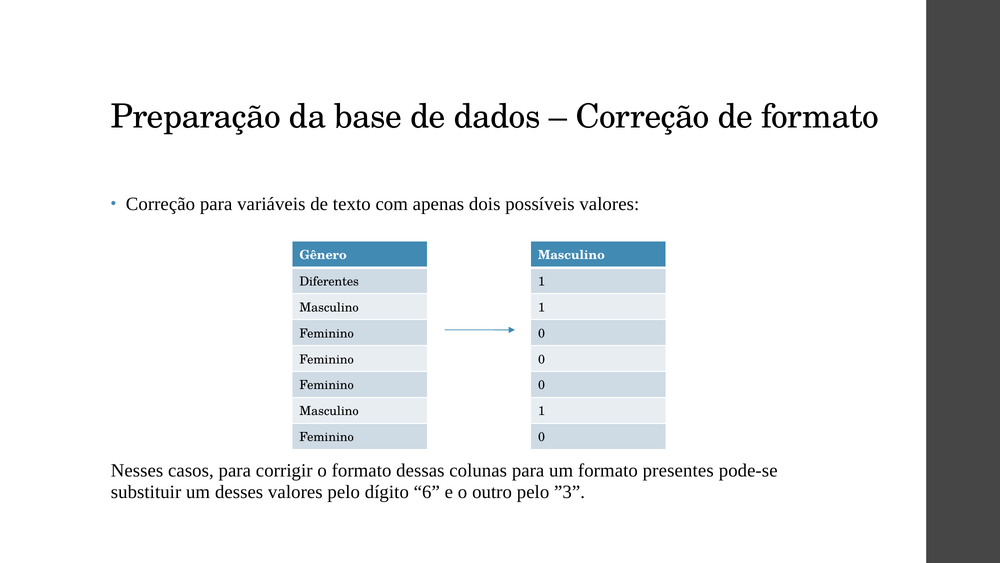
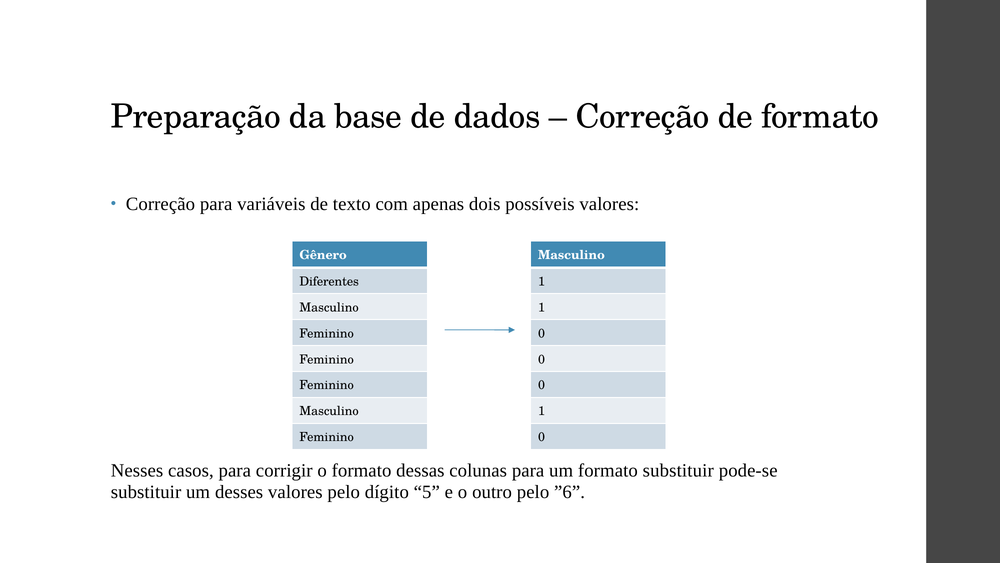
formato presentes: presentes -> substituir (678, 470)
6: 6 -> 5 (427, 491)
”3: ”3 -> ”6 (570, 491)
